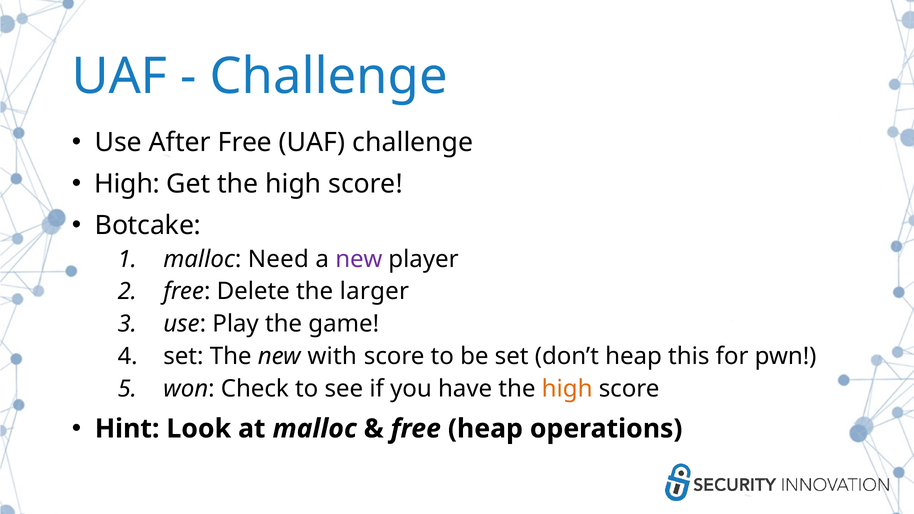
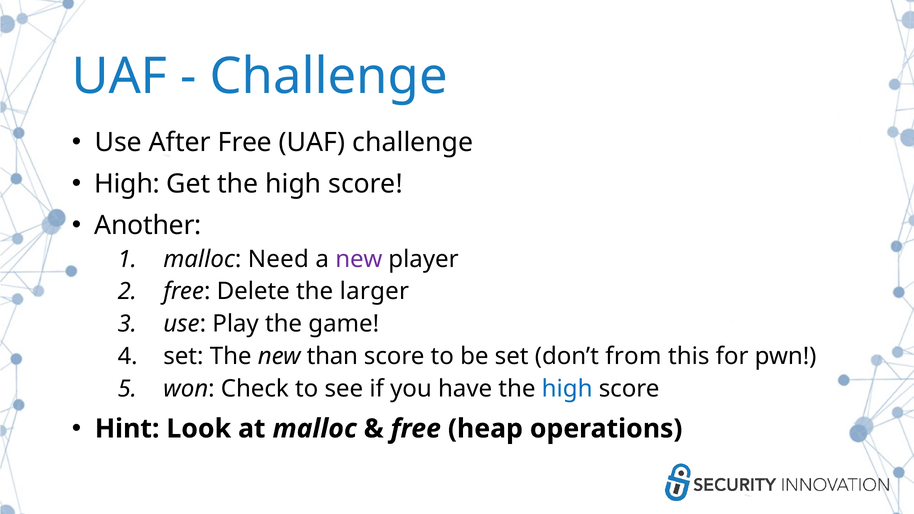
Botcake: Botcake -> Another (148, 225)
with: with -> than (332, 356)
don’t heap: heap -> from (633, 356)
high colour: orange -> blue (567, 389)
